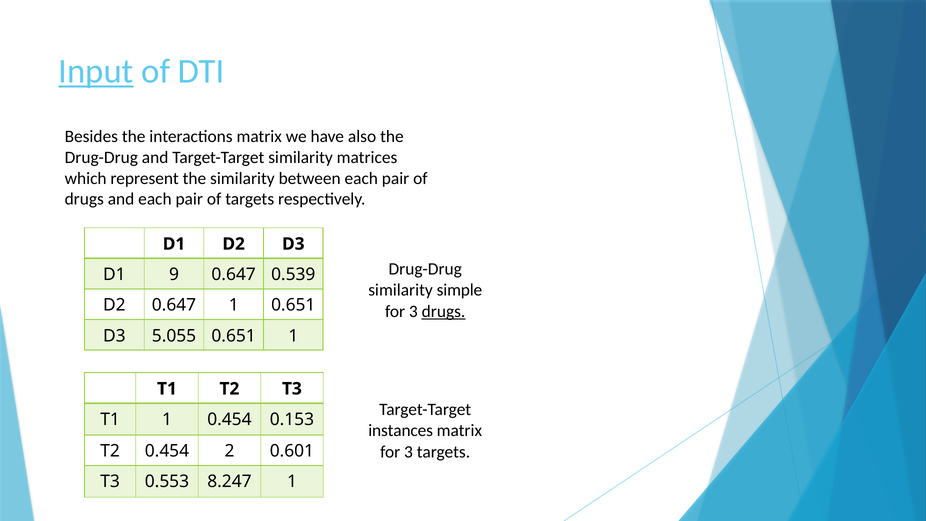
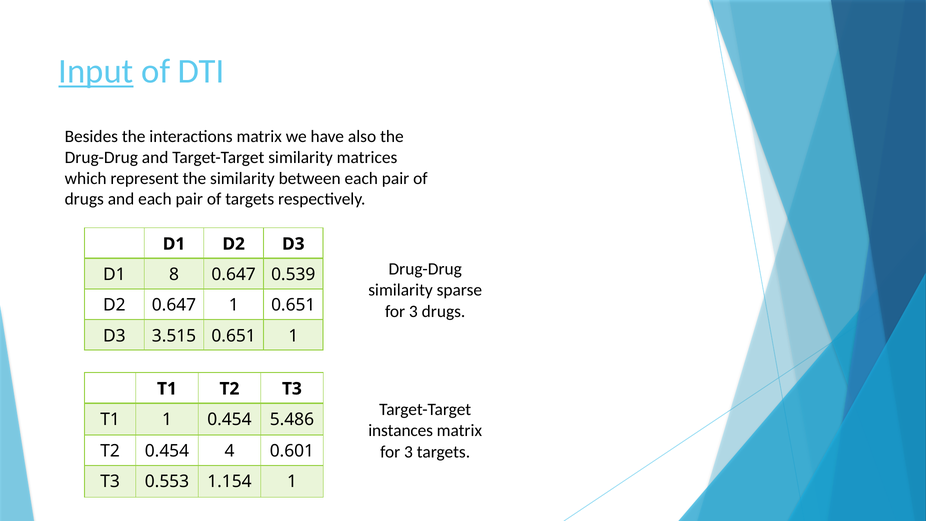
9: 9 -> 8 (174, 275)
simple: simple -> sparse (459, 290)
drugs underline: present -> none (444, 311)
5.055: 5.055 -> 3.515 (174, 336)
0.153: 0.153 -> 5.486 (292, 419)
2: 2 -> 4 (230, 451)
8.247: 8.247 -> 1.154 (229, 482)
